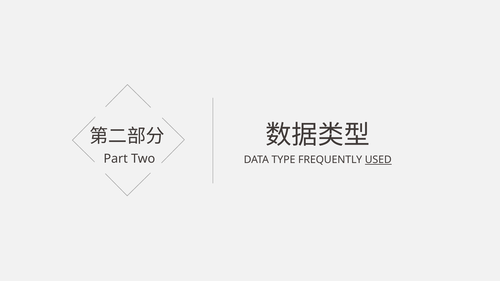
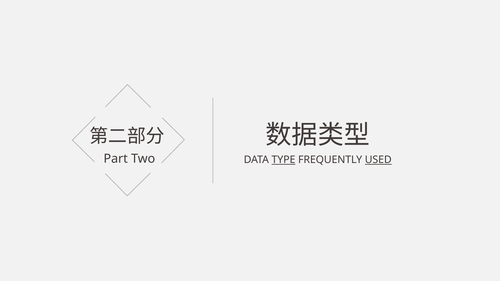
TYPE underline: none -> present (283, 160)
